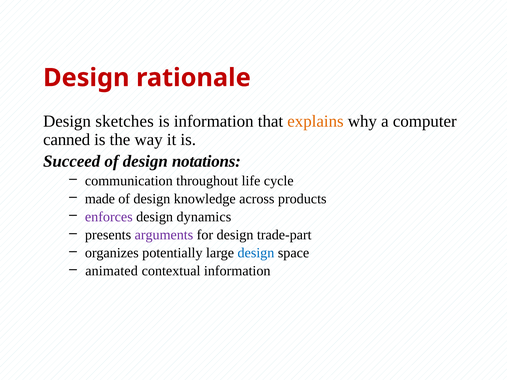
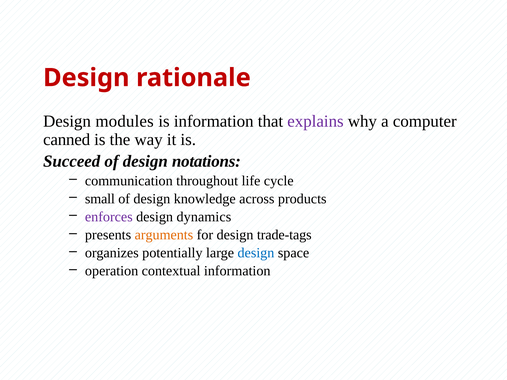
sketches: sketches -> modules (125, 121)
explains colour: orange -> purple (315, 121)
made: made -> small (100, 199)
arguments colour: purple -> orange (164, 235)
trade-part: trade-part -> trade-tags (284, 235)
animated: animated -> operation (112, 271)
